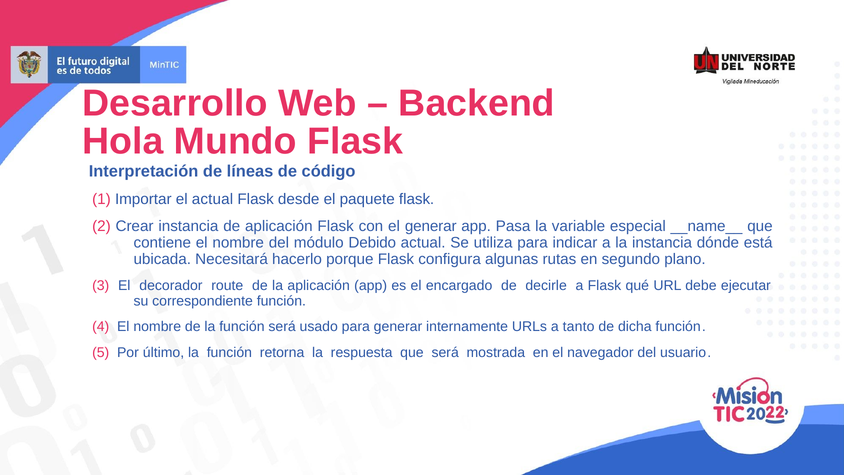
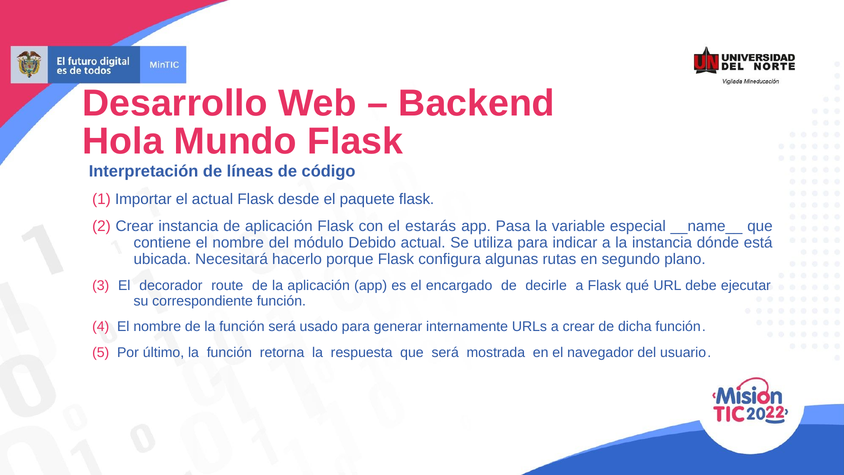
el generar: generar -> estarás (431, 226)
a tanto: tanto -> crear (579, 326)
